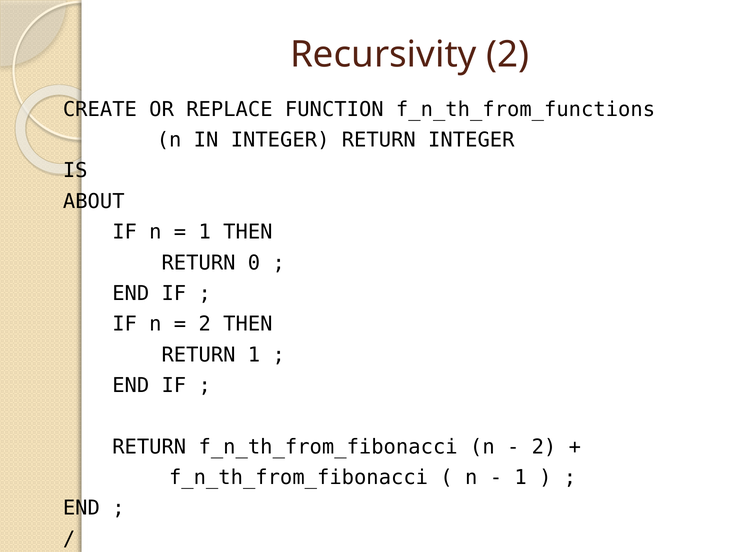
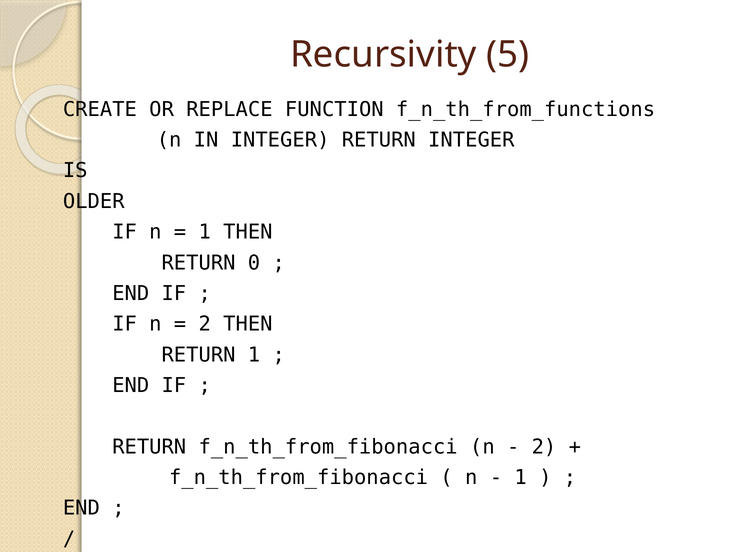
Recursivity 2: 2 -> 5 (508, 55)
ABOUT: ABOUT -> OLDER (94, 201)
